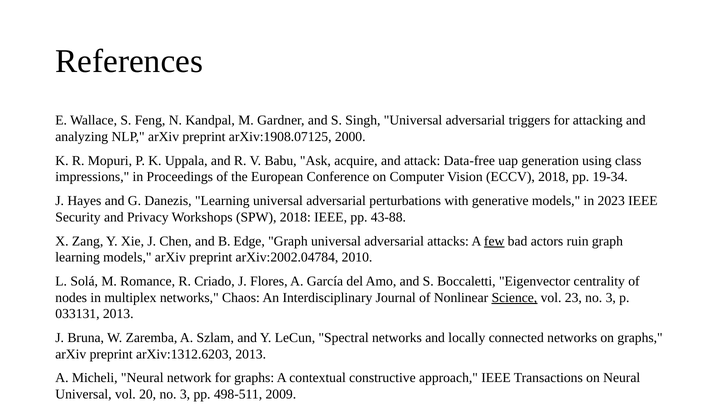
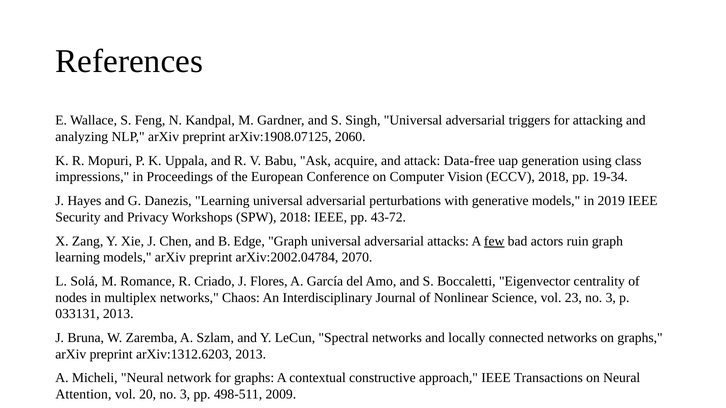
2000: 2000 -> 2060 (350, 137)
2023: 2023 -> 2019 (611, 201)
43-88: 43-88 -> 43-72 (388, 217)
2010: 2010 -> 2070 (357, 258)
Science underline: present -> none (514, 298)
Universal: Universal -> Attention (83, 395)
